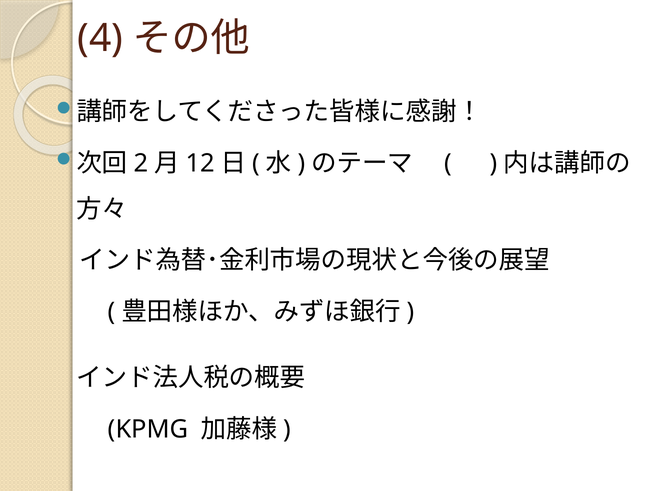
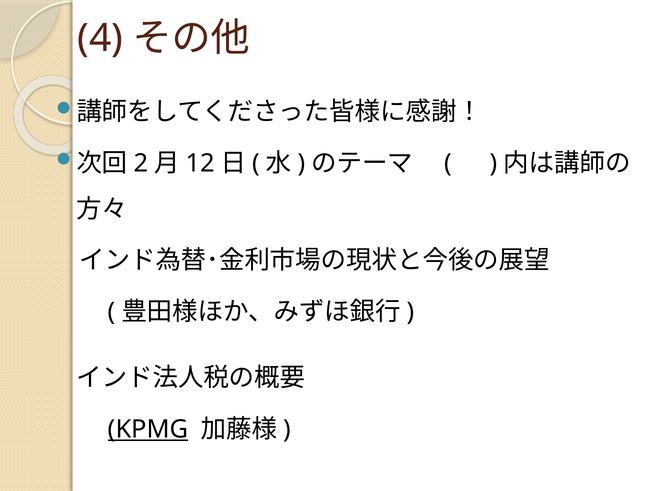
KPMG underline: none -> present (148, 429)
